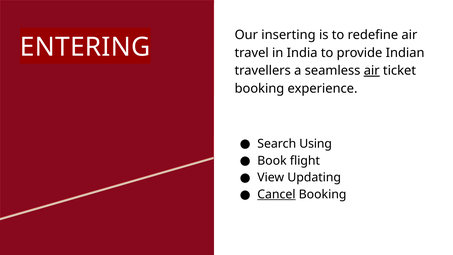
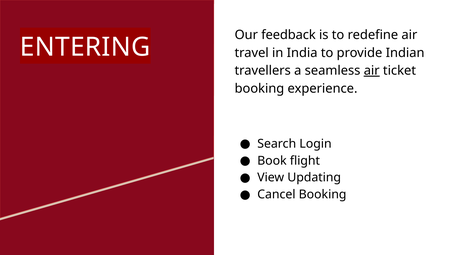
inserting: inserting -> feedback (289, 35)
Using: Using -> Login (316, 144)
Cancel underline: present -> none (276, 194)
